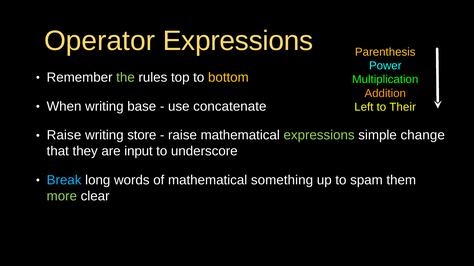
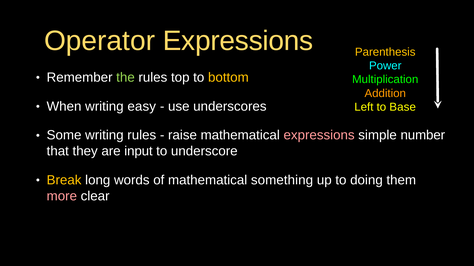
base: base -> easy (142, 107)
concatenate: concatenate -> underscores (230, 107)
Their: Their -> Base (403, 107)
Raise: Raise -> Some (64, 136)
writing store: store -> rules (142, 136)
expressions colour: light green -> pink (319, 136)
change: change -> number (423, 136)
Break colour: light blue -> yellow (64, 180)
spam: spam -> doing (366, 180)
more colour: light green -> pink (62, 196)
